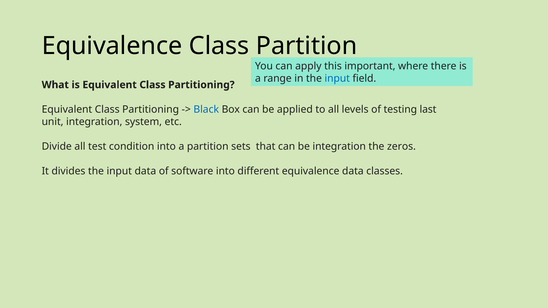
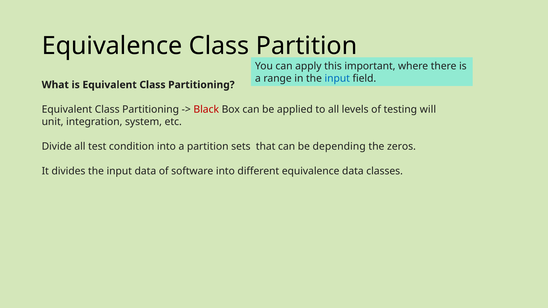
Black colour: blue -> red (206, 110)
last: last -> will (428, 110)
be integration: integration -> depending (339, 147)
